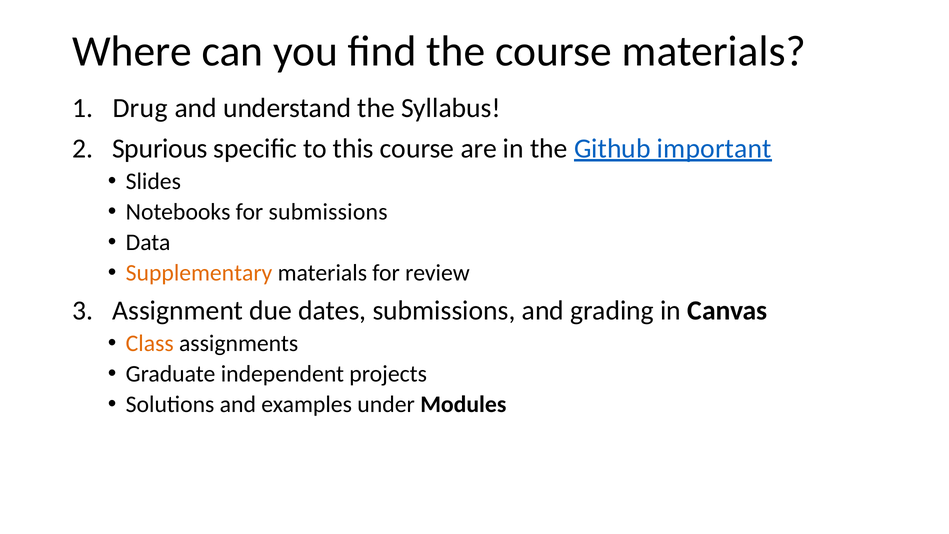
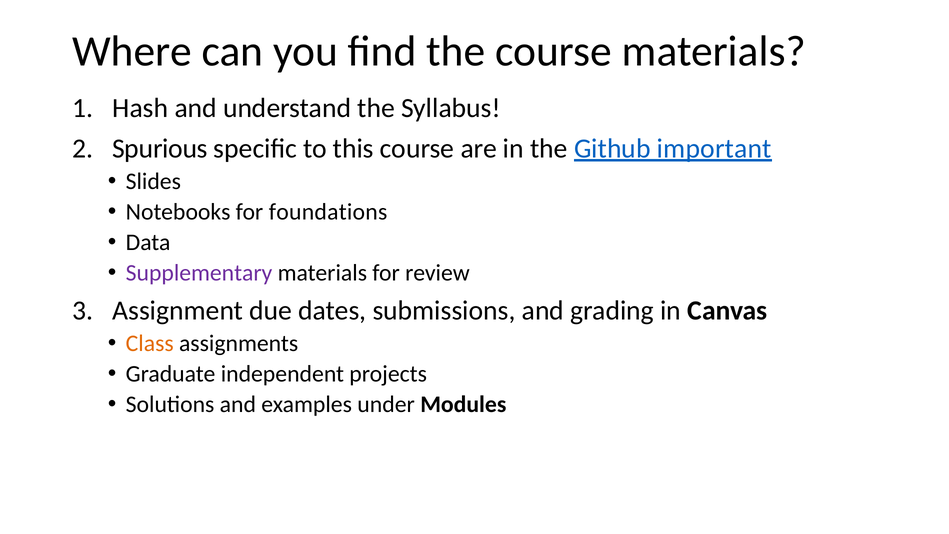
Drug: Drug -> Hash (140, 108)
for submissions: submissions -> foundations (328, 212)
Supplementary colour: orange -> purple (199, 273)
